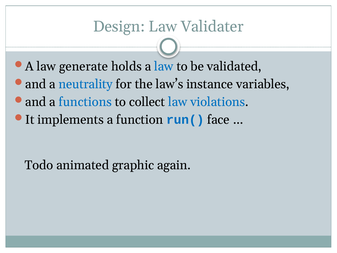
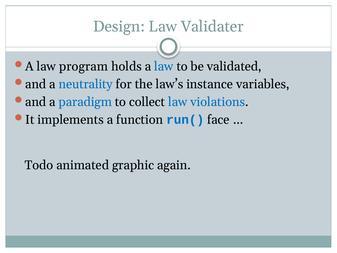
generate: generate -> program (84, 66)
functions: functions -> paradigm (85, 102)
